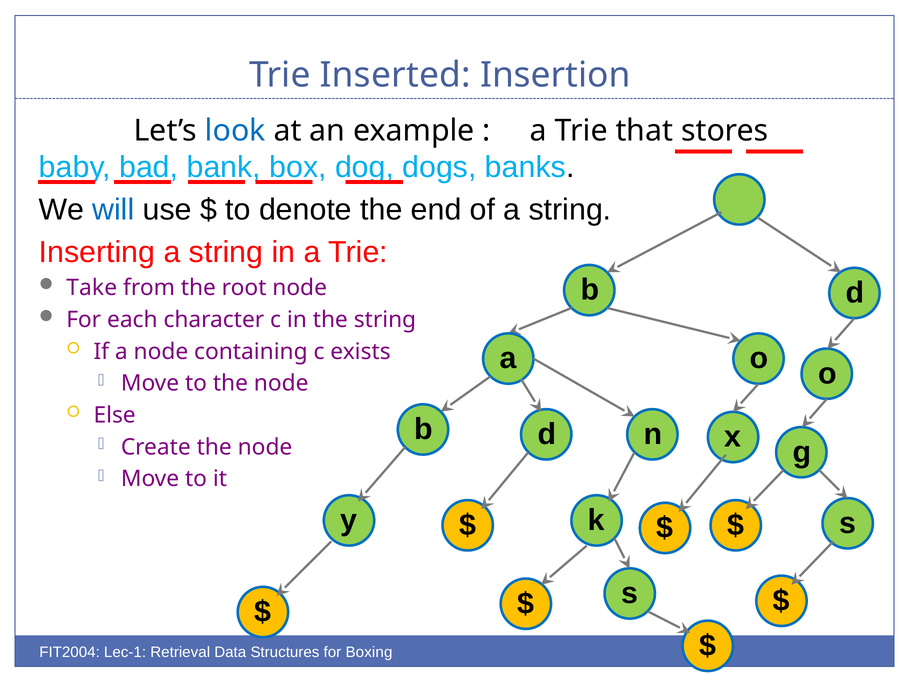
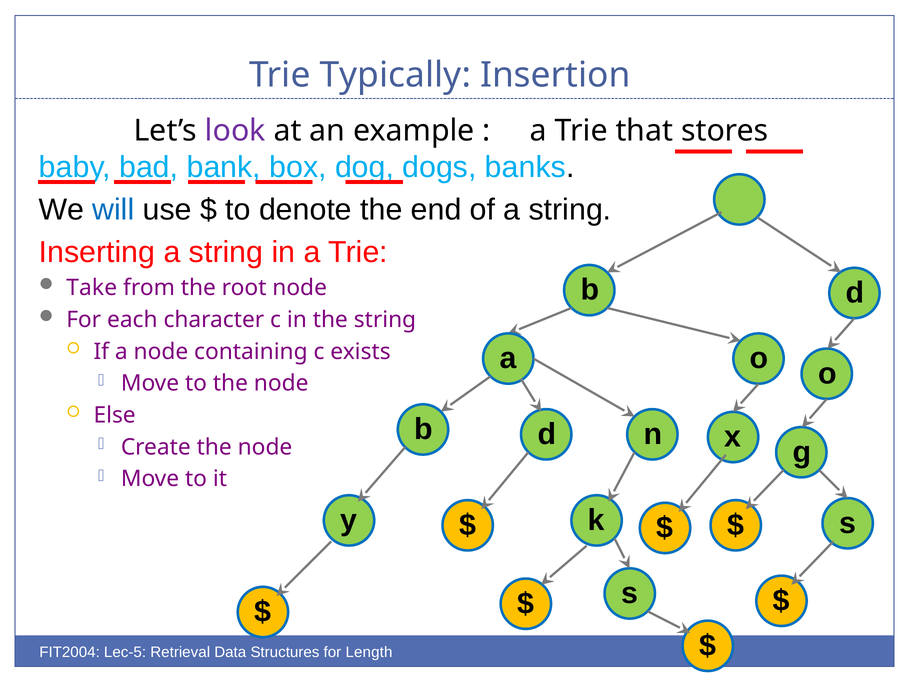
Inserted: Inserted -> Typically (395, 75)
look colour: blue -> purple (235, 131)
Lec-1: Lec-1 -> Lec-5 (125, 653)
Boxing: Boxing -> Length (369, 653)
